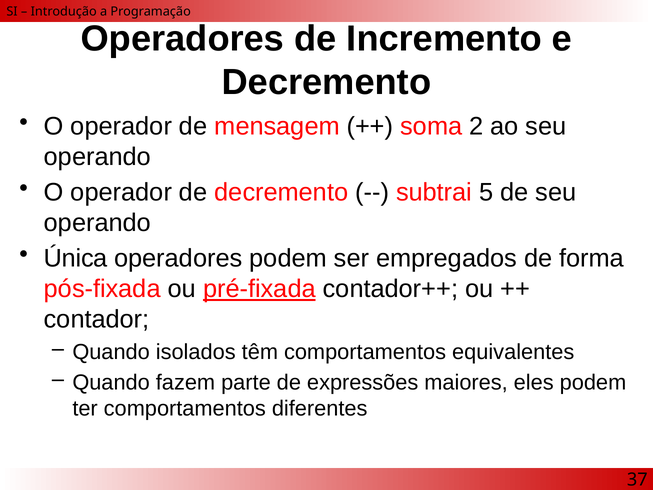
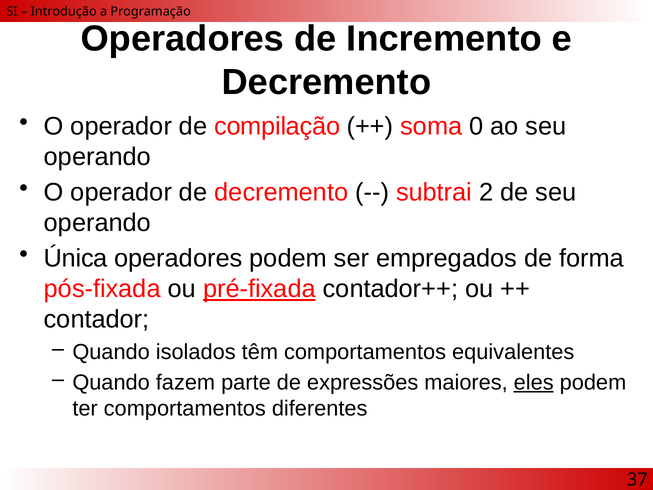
mensagem: mensagem -> compilação (277, 126)
2: 2 -> 0 (476, 126)
5: 5 -> 2 (486, 192)
eles underline: none -> present (534, 382)
